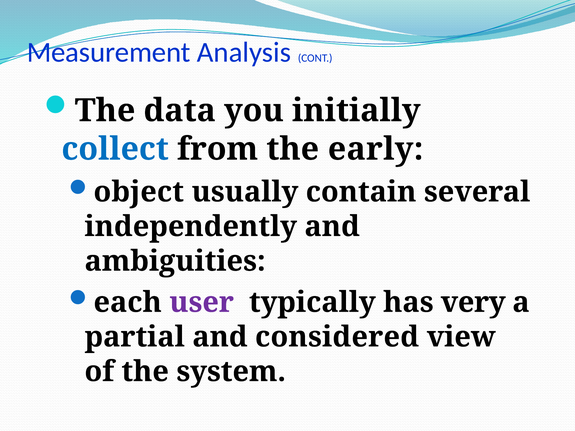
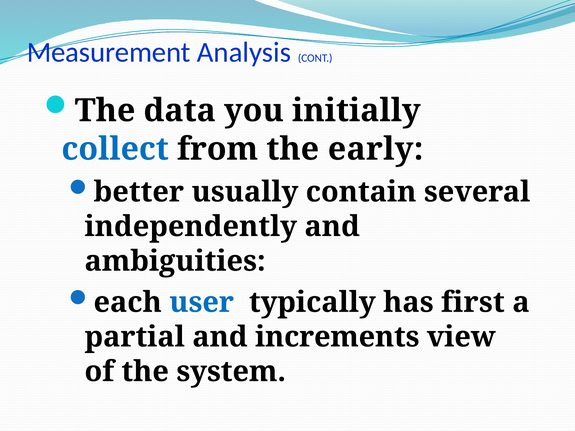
object: object -> better (139, 192)
user colour: purple -> blue (202, 303)
very: very -> first (473, 303)
considered: considered -> increments (337, 337)
